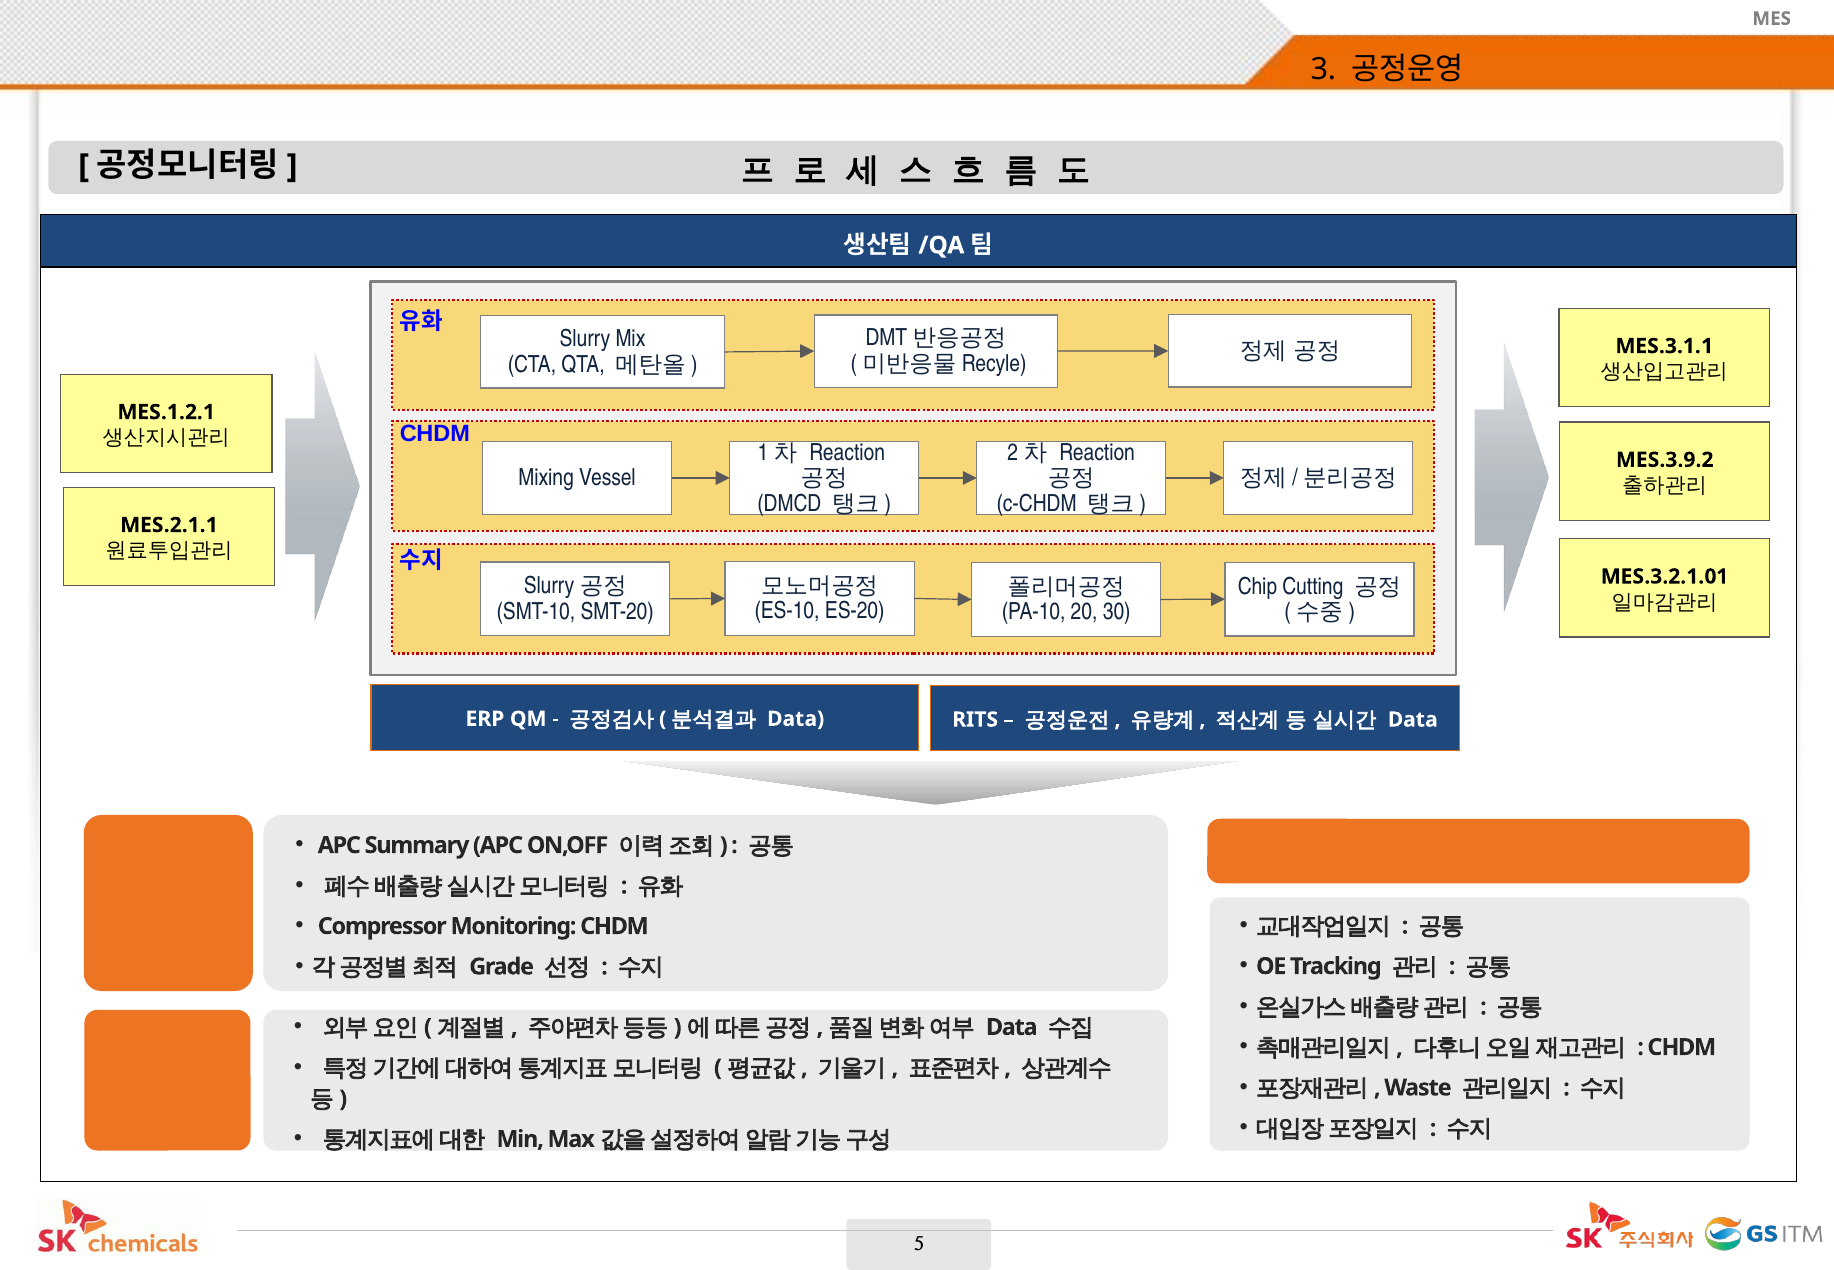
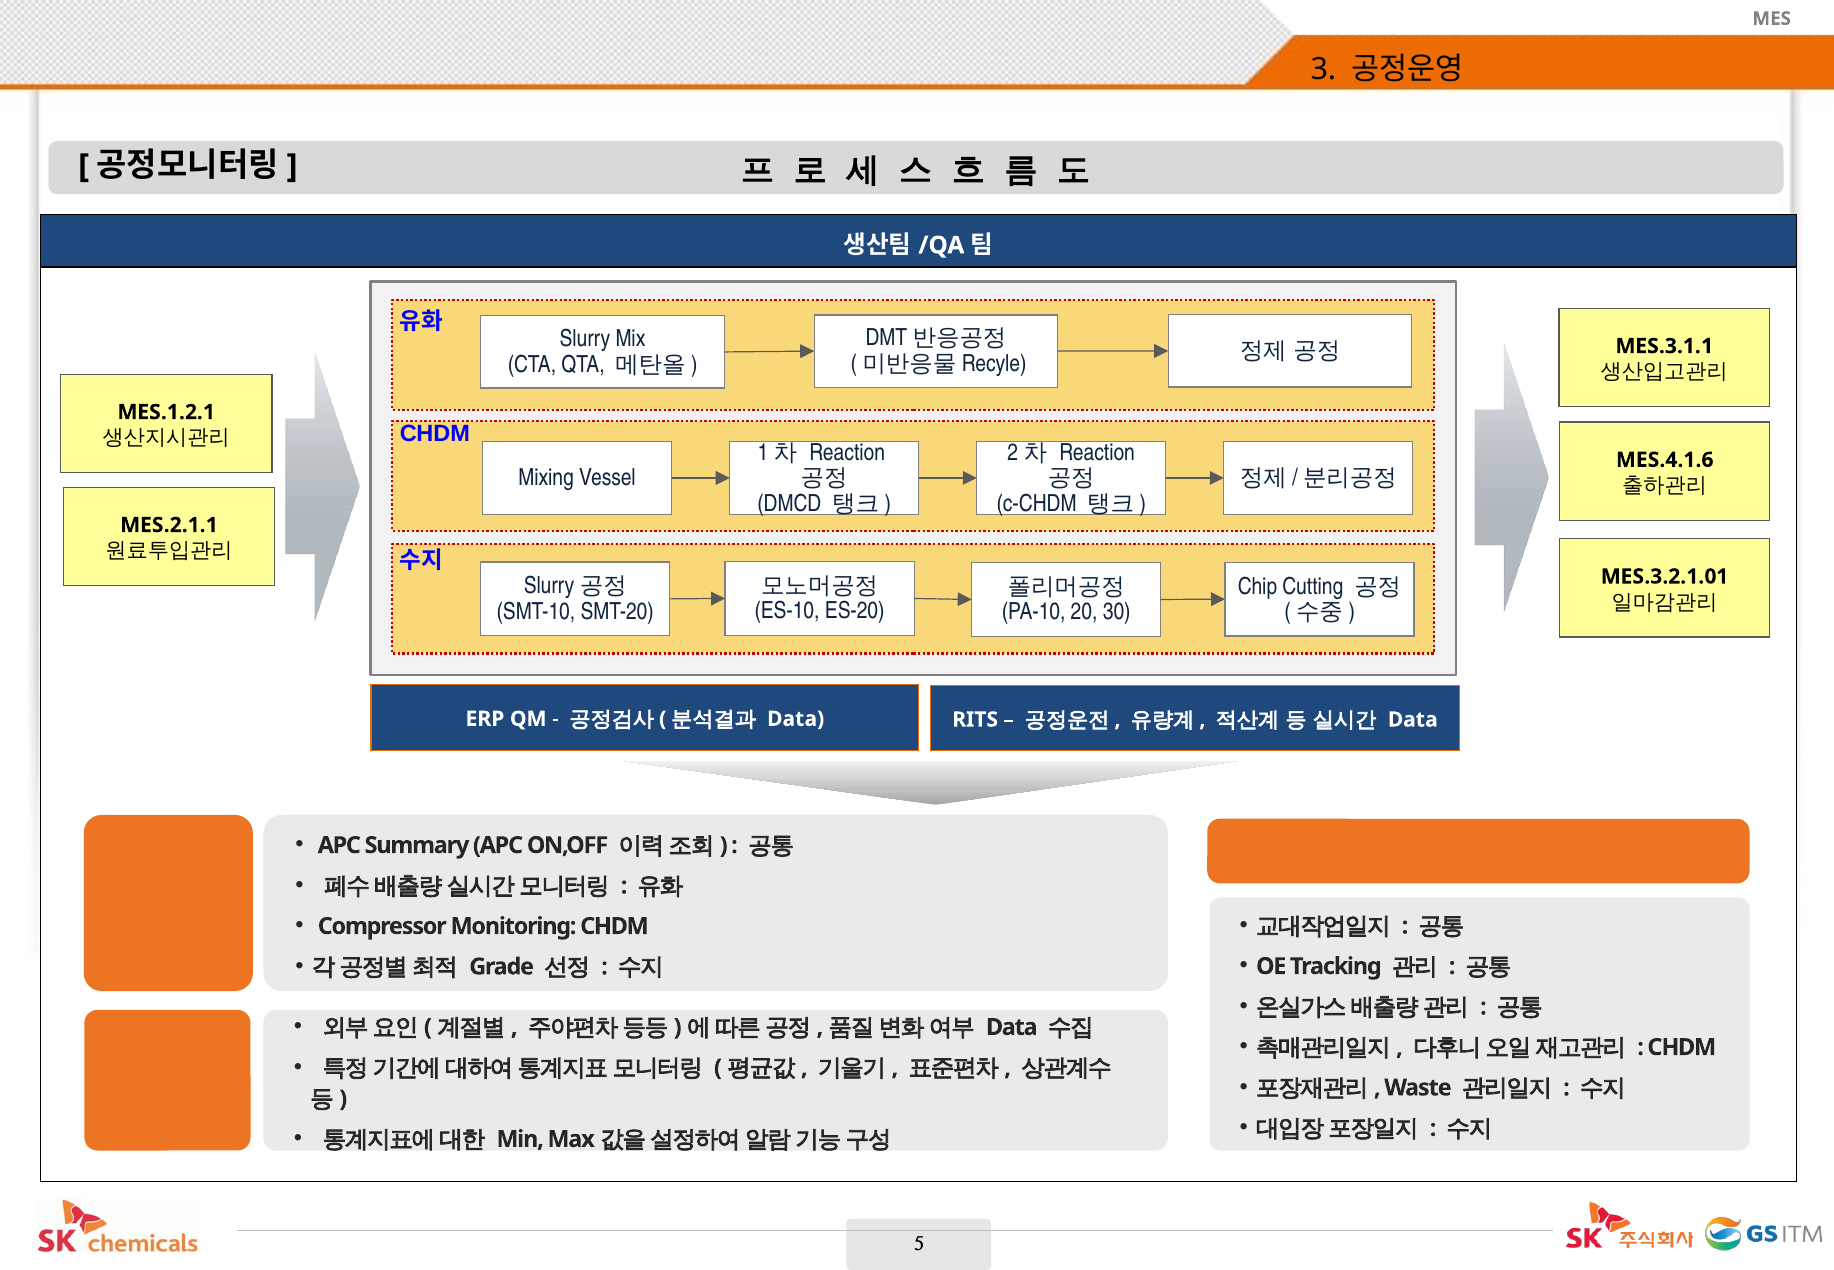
MES.3.9.2: MES.3.9.2 -> MES.4.1.6 (1665, 460)
